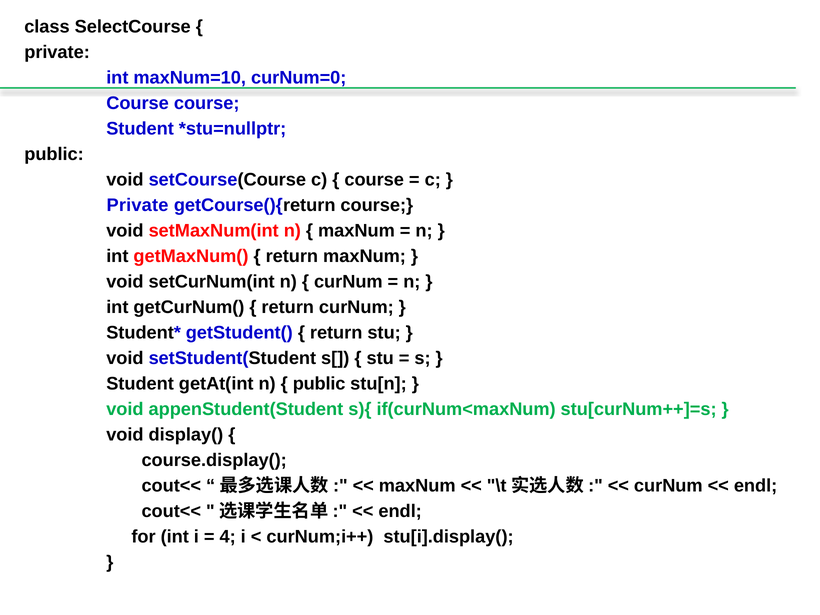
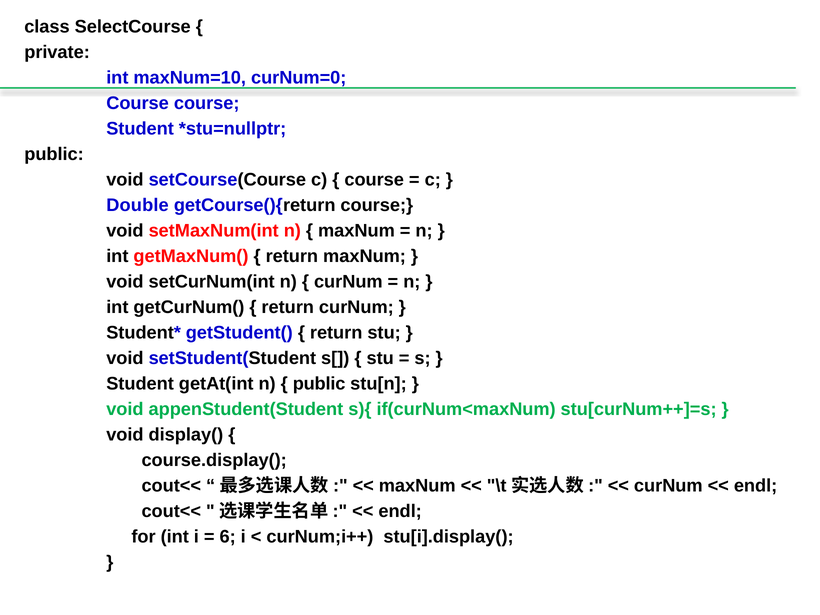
Private: Private -> Double (138, 205)
4: 4 -> 6 (228, 537)
